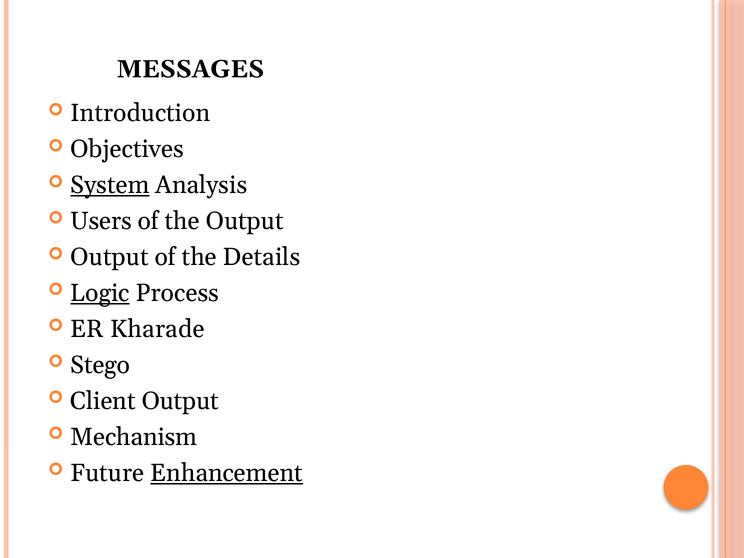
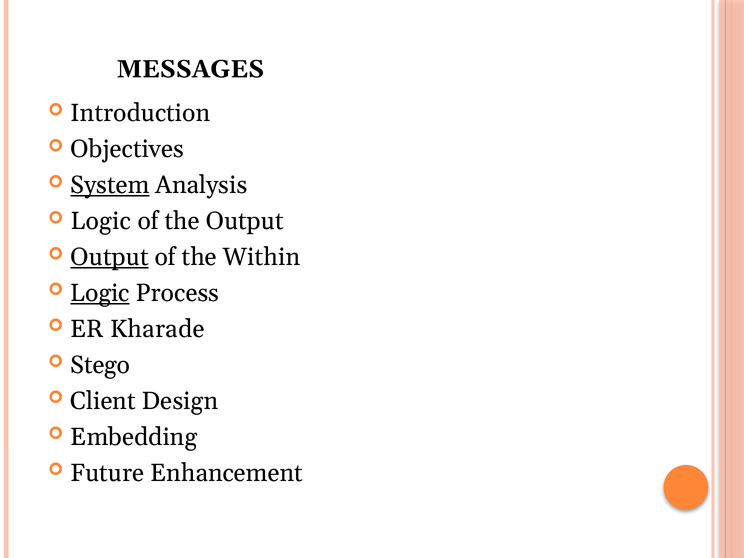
Users: Users -> Logic (101, 221)
Output underline: none -> present (109, 257)
Details: Details -> Within (262, 257)
Client Output: Output -> Design (180, 401)
Mechanism: Mechanism -> Embedding (134, 437)
Enhancement underline: present -> none (227, 473)
